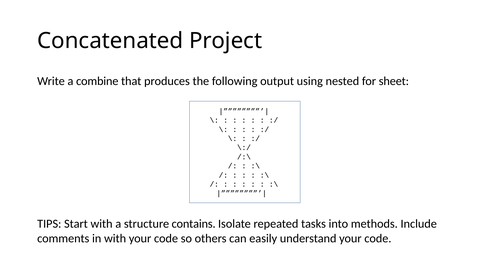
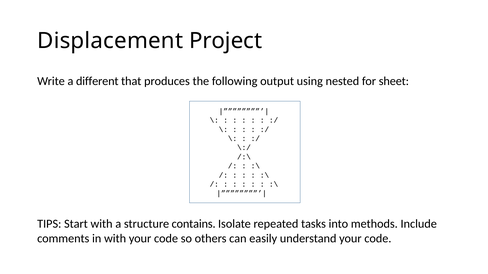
Concatenated: Concatenated -> Displacement (110, 41)
combine: combine -> different (97, 81)
